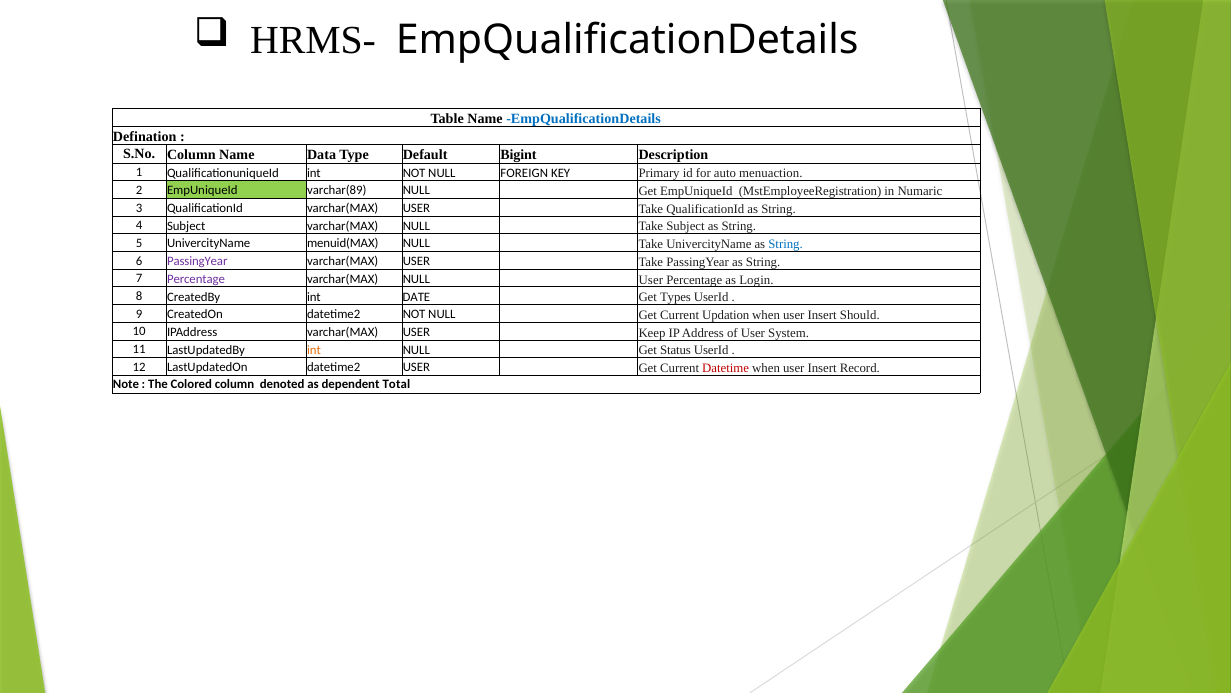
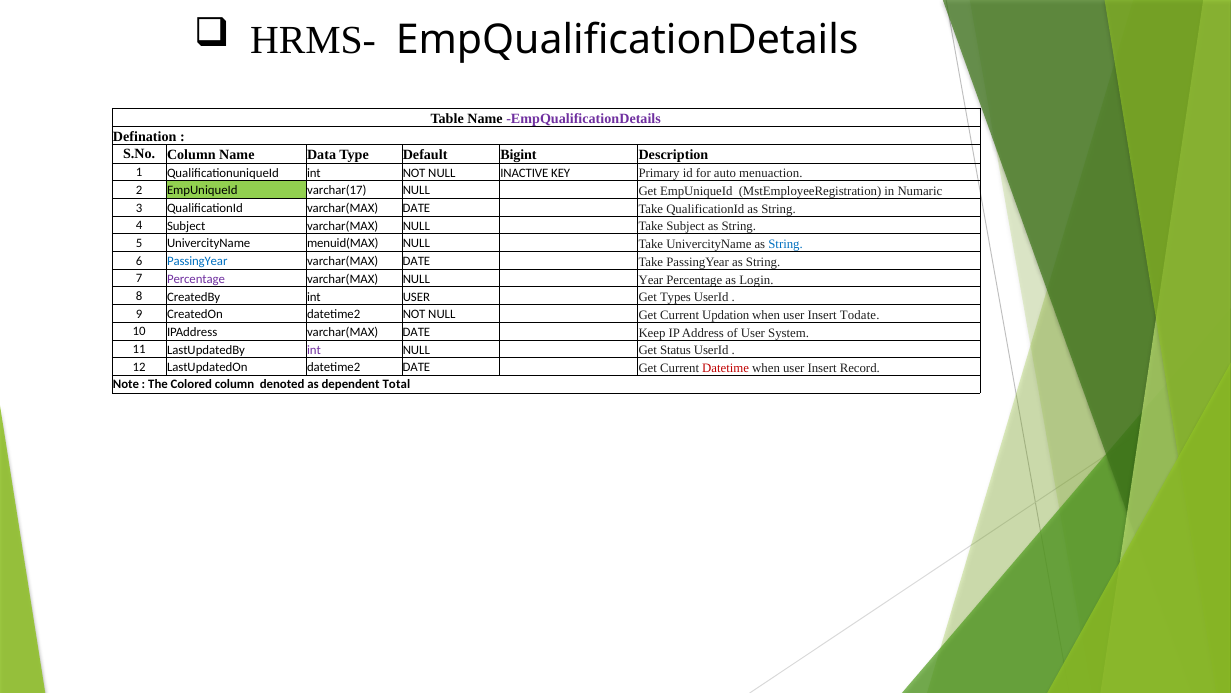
EmpQualificationDetails colour: blue -> purple (584, 119)
FOREIGN: FOREIGN -> INACTIVE (524, 173)
varchar(89: varchar(89 -> varchar(17 (337, 191)
QualificationId varchar(MAX USER: USER -> DATE (416, 208)
PassingYear colour: purple -> blue (197, 261)
USER: USER -> DATE (416, 261)
NULL User: User -> Year (651, 280)
int DATE: DATE -> USER (416, 297)
Should: Should -> Todate (860, 315)
IPAddress varchar(MAX USER: USER -> DATE (416, 332)
int colour: orange -> purple (314, 350)
datetime2 USER: USER -> DATE (416, 367)
